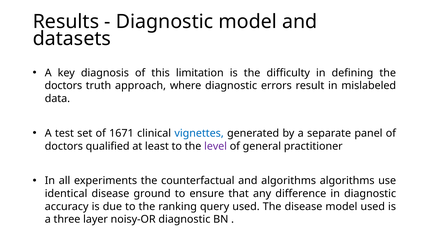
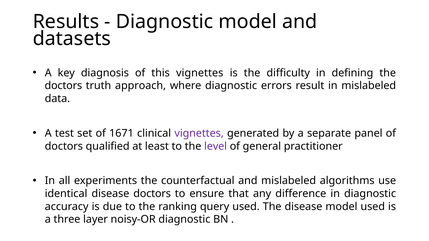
this limitation: limitation -> vignettes (200, 73)
vignettes colour: blue -> purple (199, 133)
and algorithms: algorithms -> mislabeled (289, 181)
disease ground: ground -> doctors (152, 194)
